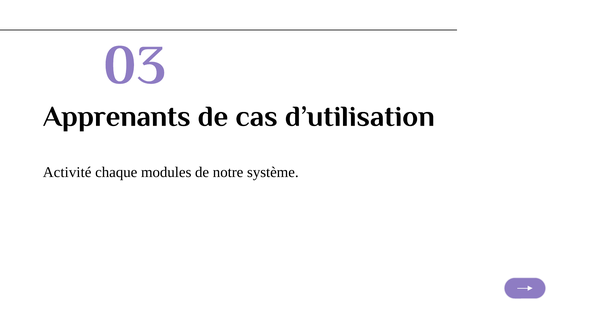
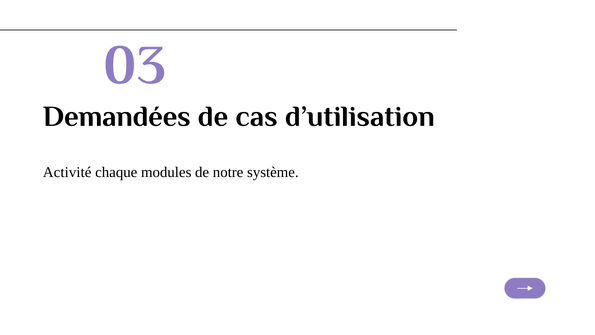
Apprenants: Apprenants -> Demandées (117, 116)
